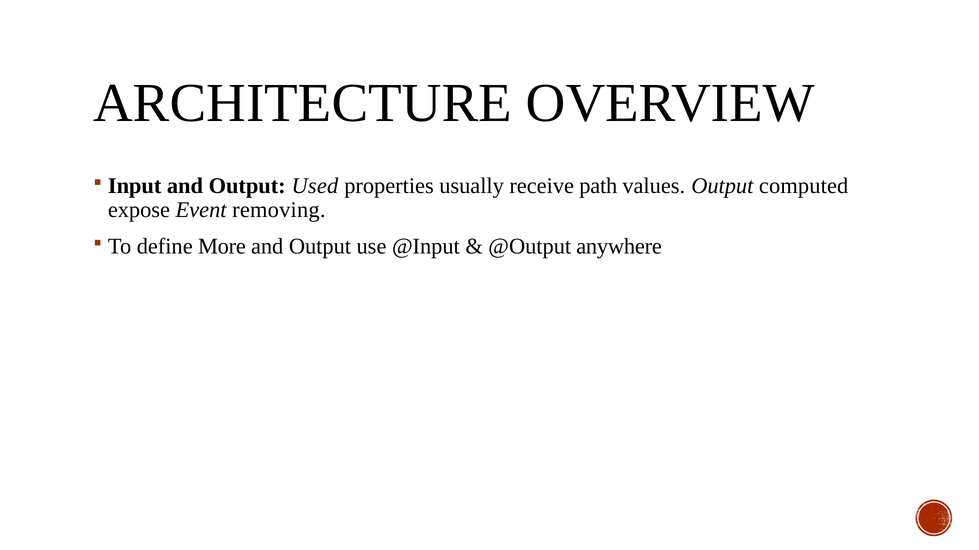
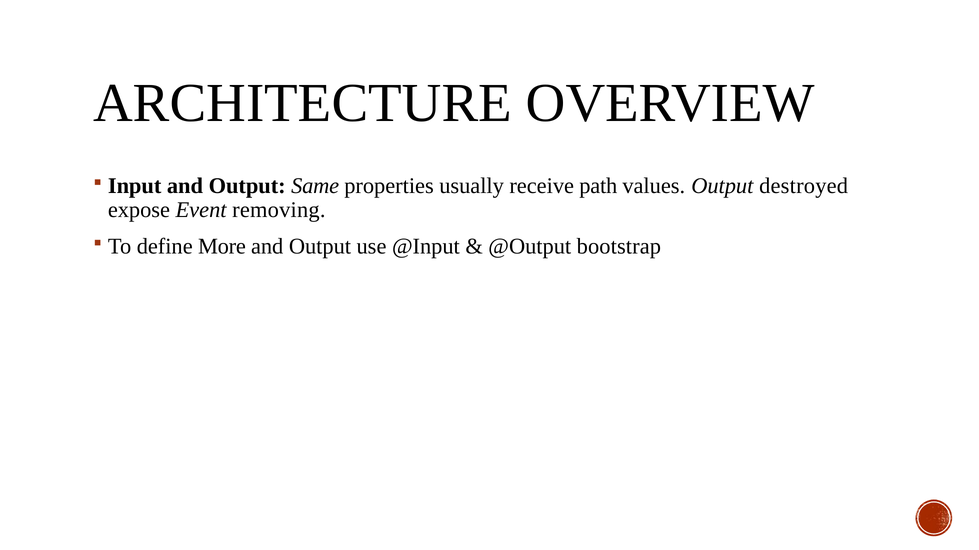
Used: Used -> Same (315, 186)
computed: computed -> destroyed (804, 186)
anywhere: anywhere -> bootstrap (619, 247)
